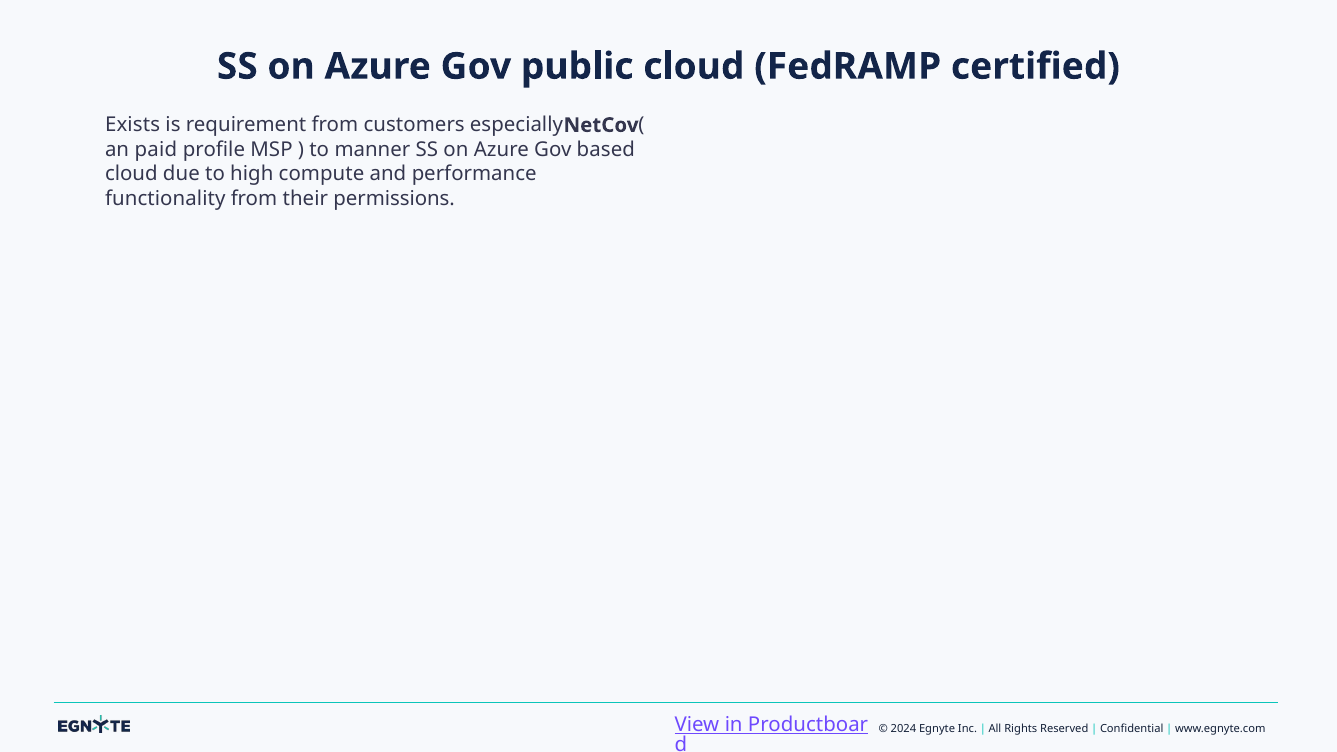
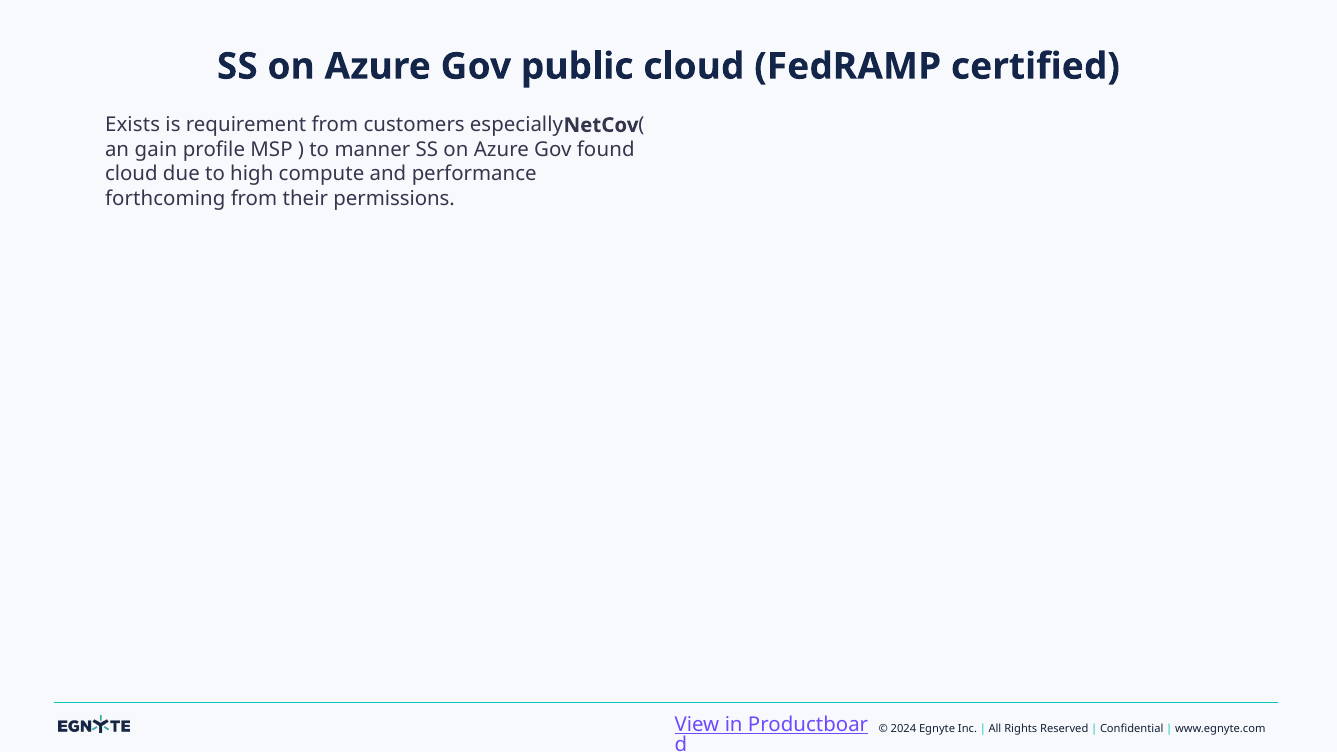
paid: paid -> gain (156, 150)
based: based -> found (606, 150)
functionality: functionality -> forthcoming (165, 199)
